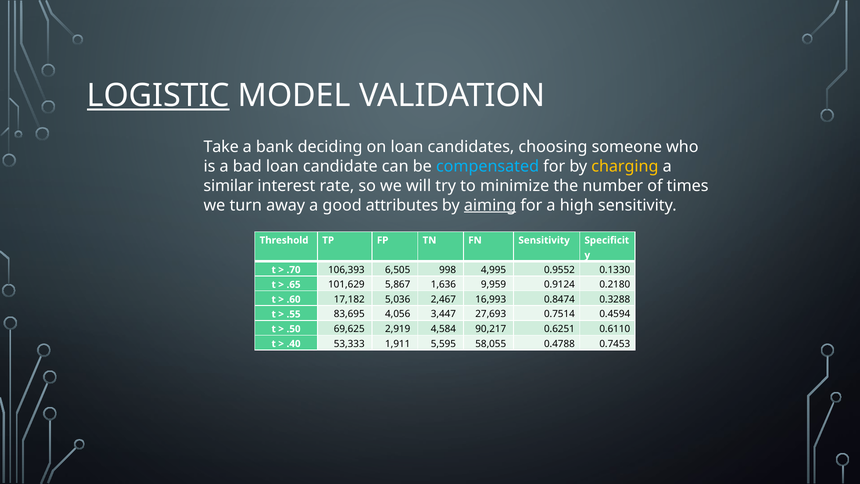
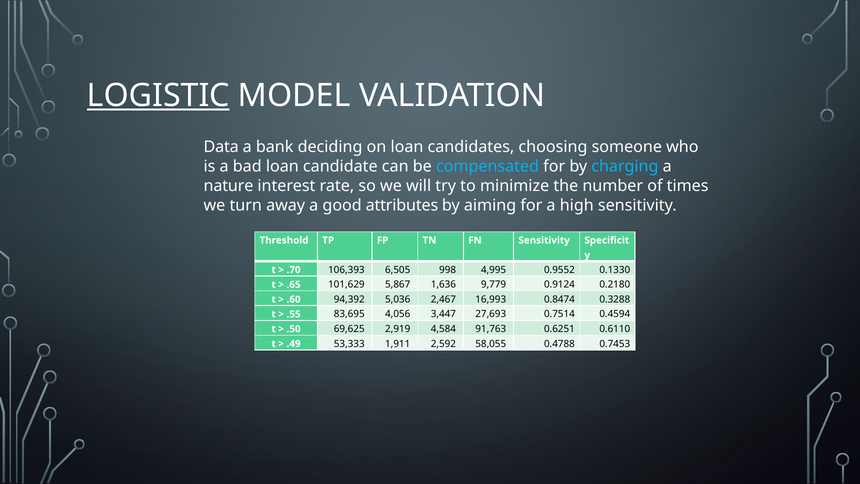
Take: Take -> Data (221, 147)
charging colour: yellow -> light blue (625, 166)
similar: similar -> nature (228, 186)
aiming underline: present -> none (490, 205)
9,959: 9,959 -> 9,779 (494, 284)
17,182: 17,182 -> 94,392 (349, 299)
90,217: 90,217 -> 91,763 (491, 329)
.40: .40 -> .49 (294, 344)
5,595: 5,595 -> 2,592 (443, 344)
